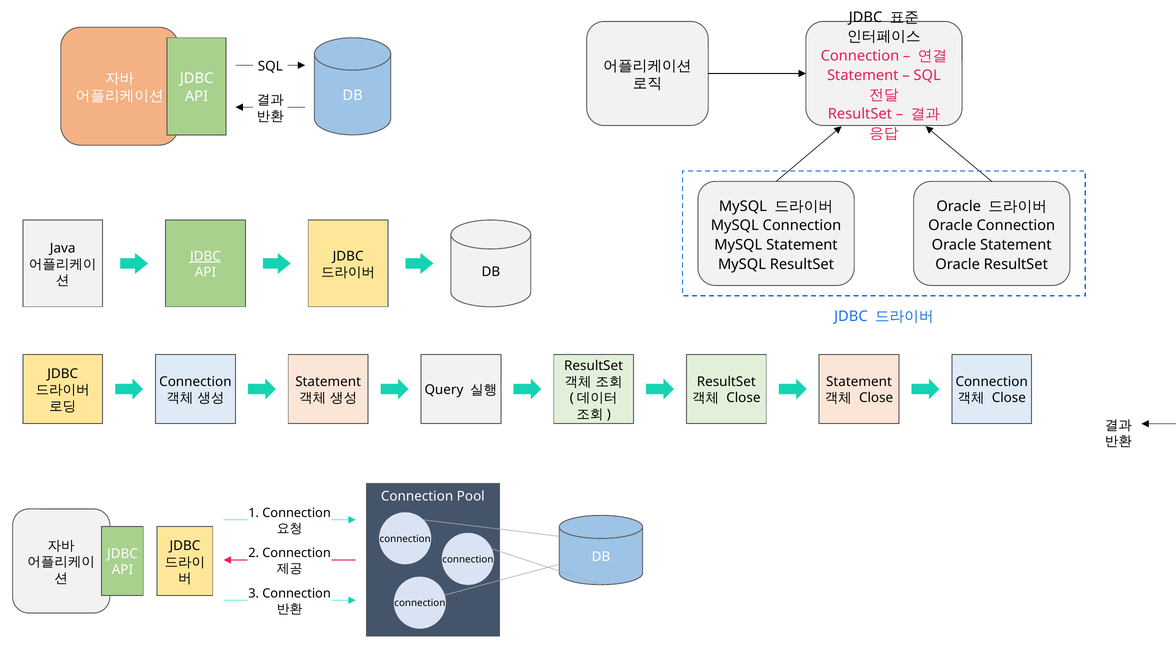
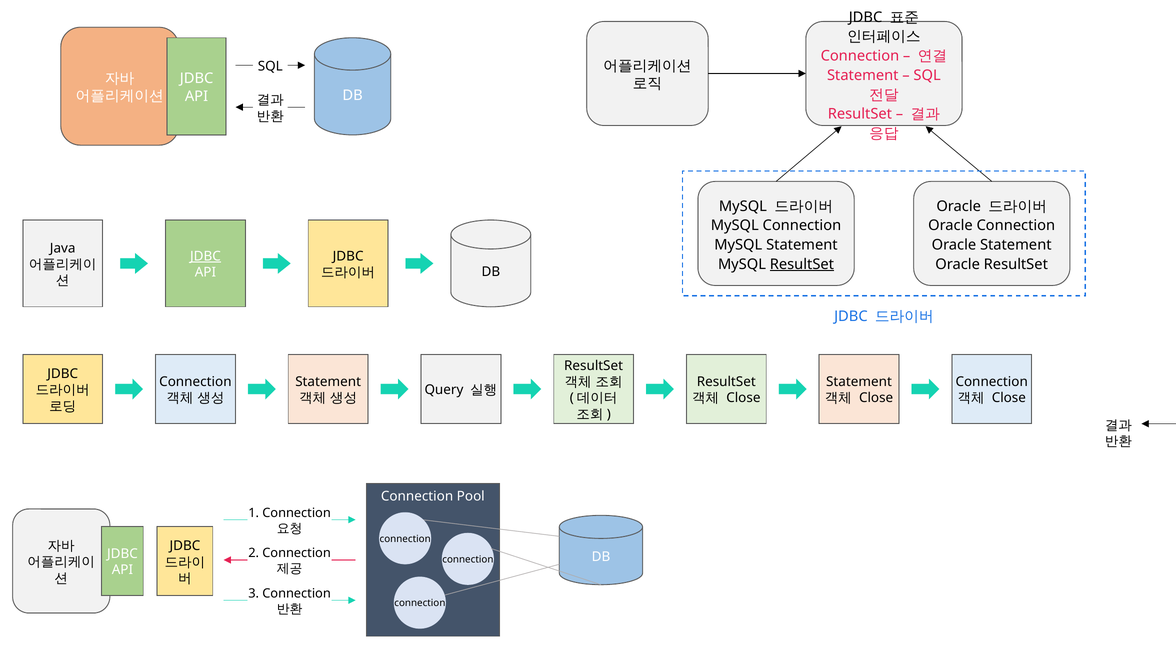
ResultSet underline: none -> present (802, 265)
